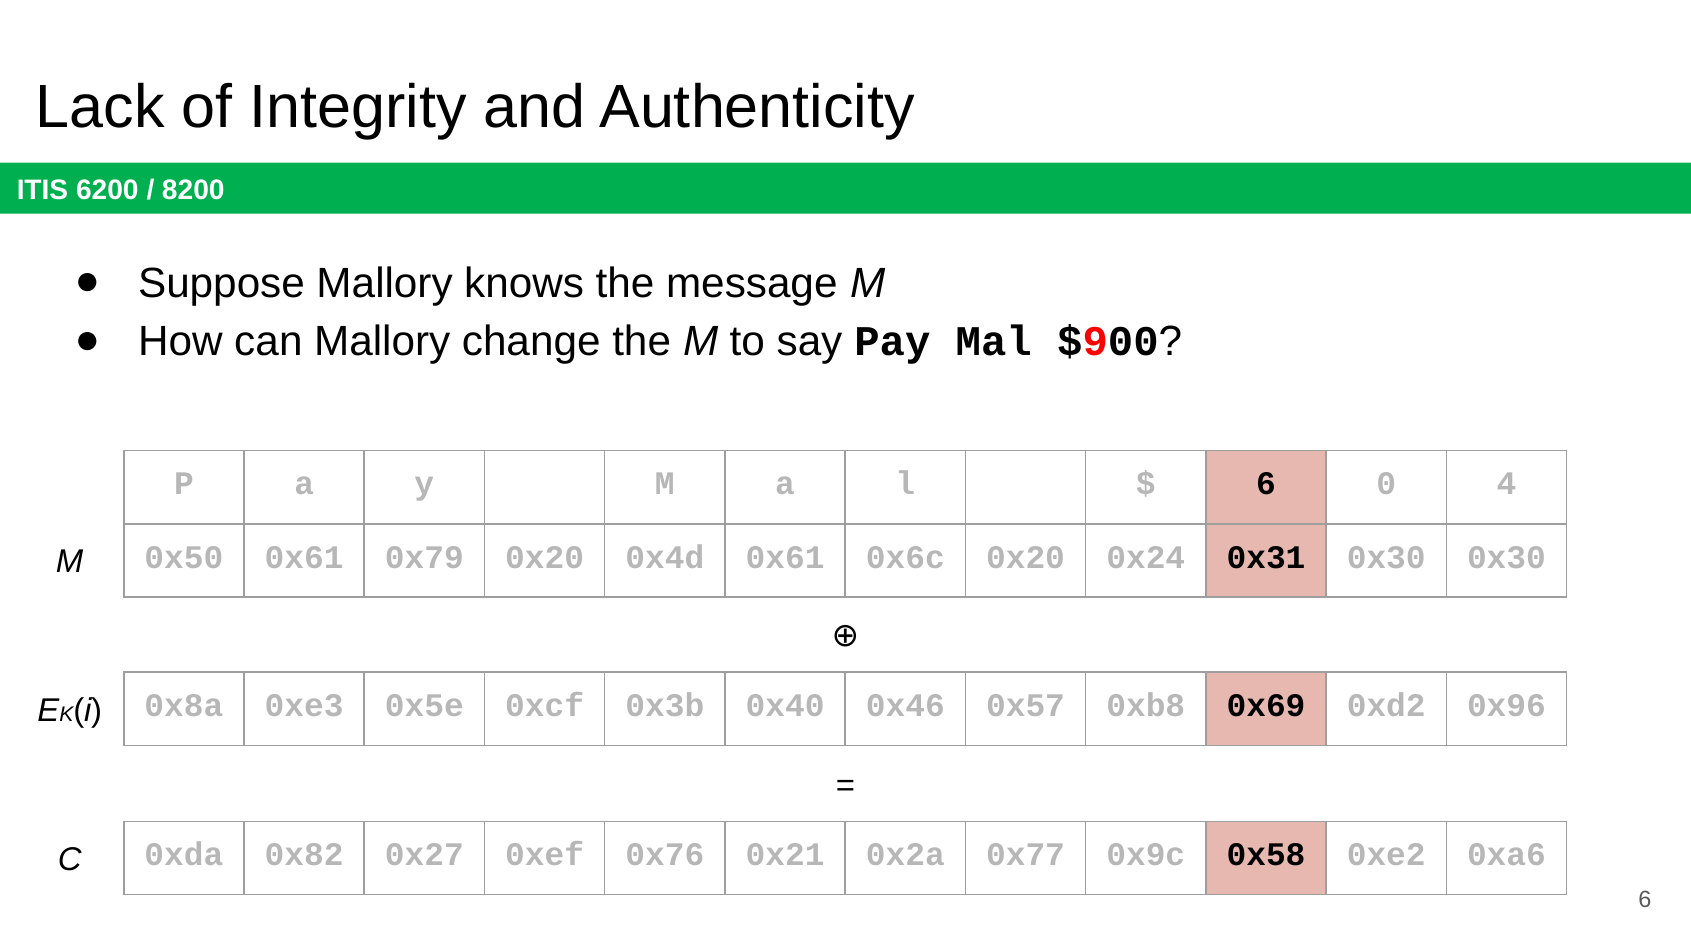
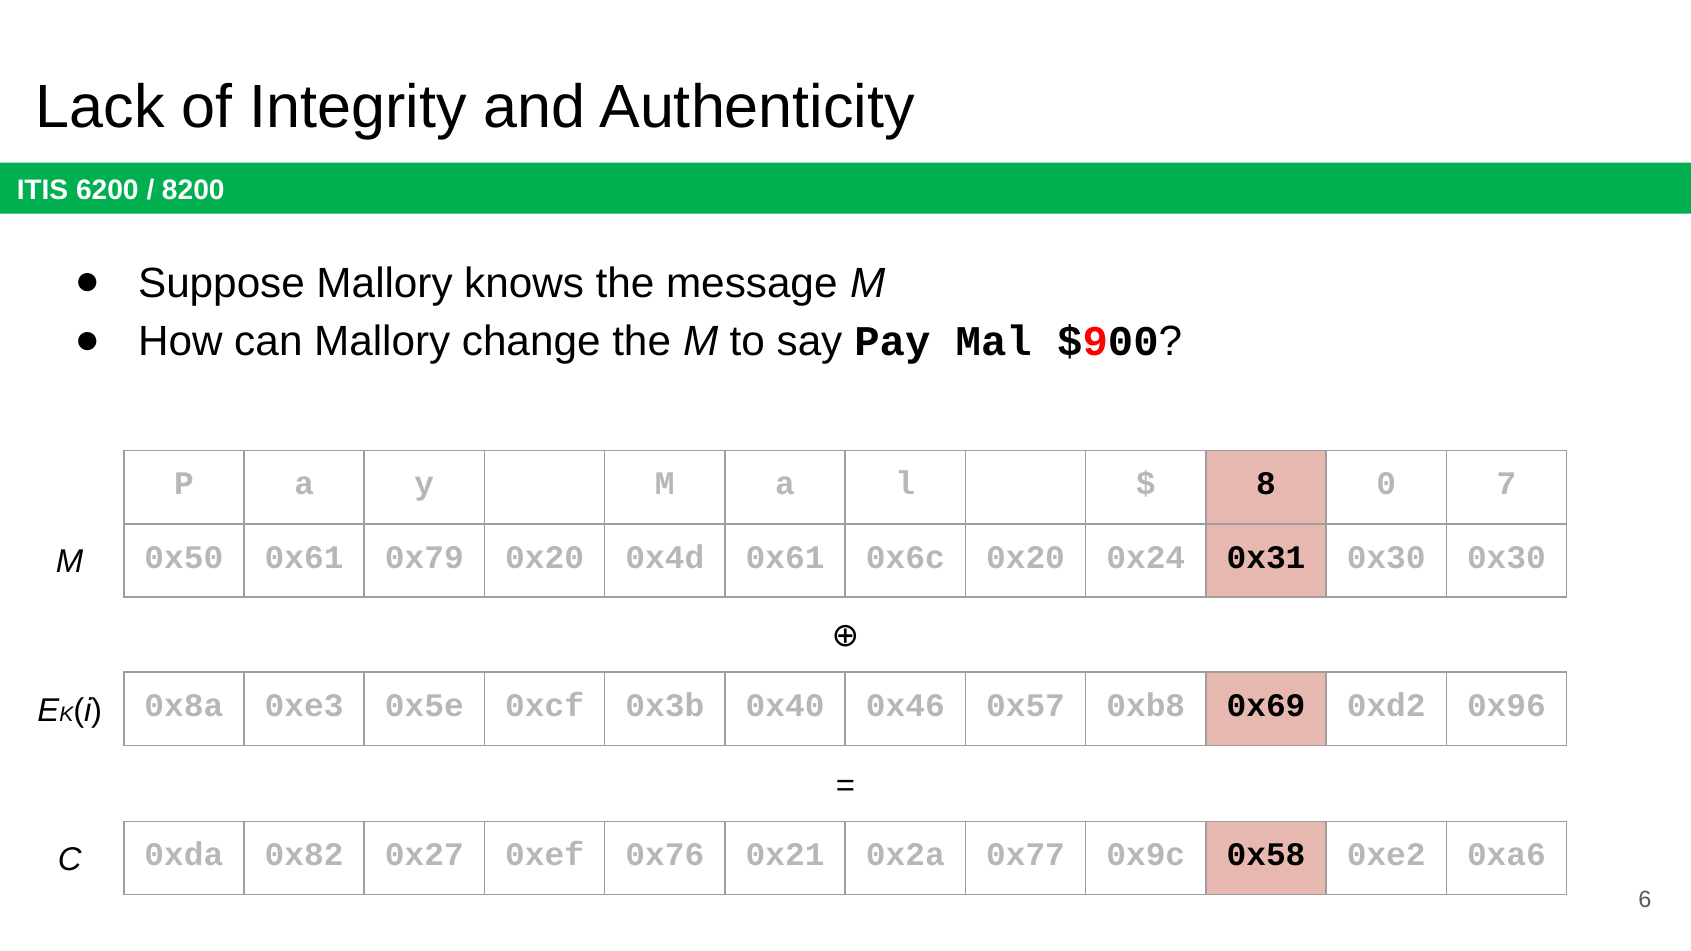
6: 6 -> 8 (1266, 484)
4: 4 -> 7 (1506, 484)
